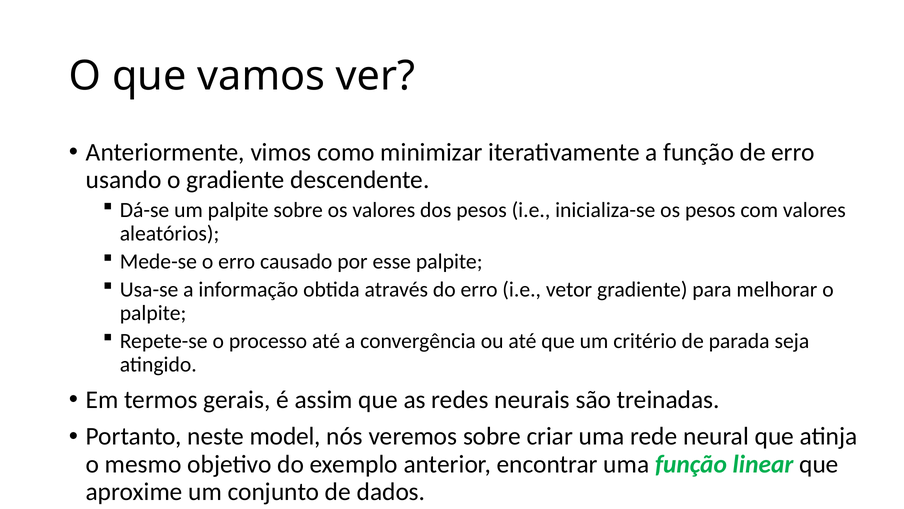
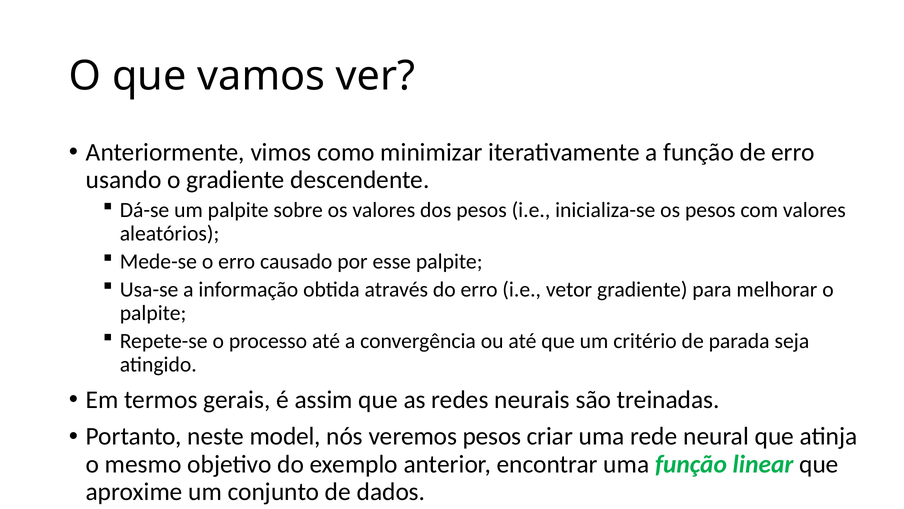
veremos sobre: sobre -> pesos (492, 436)
